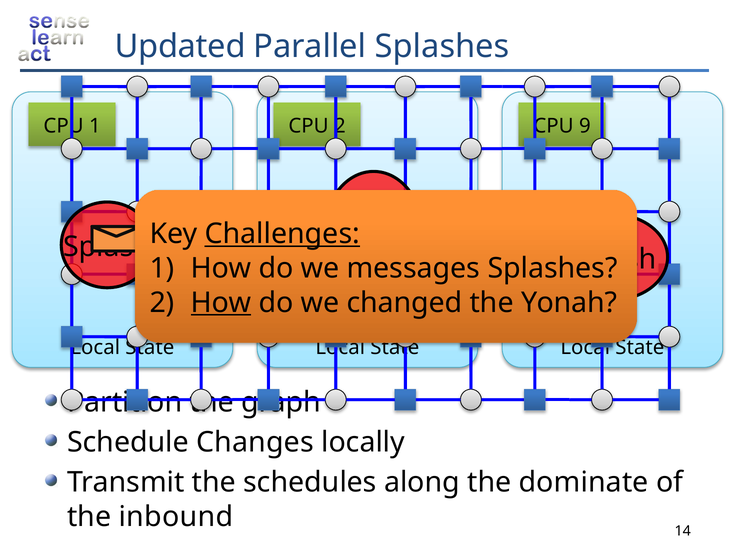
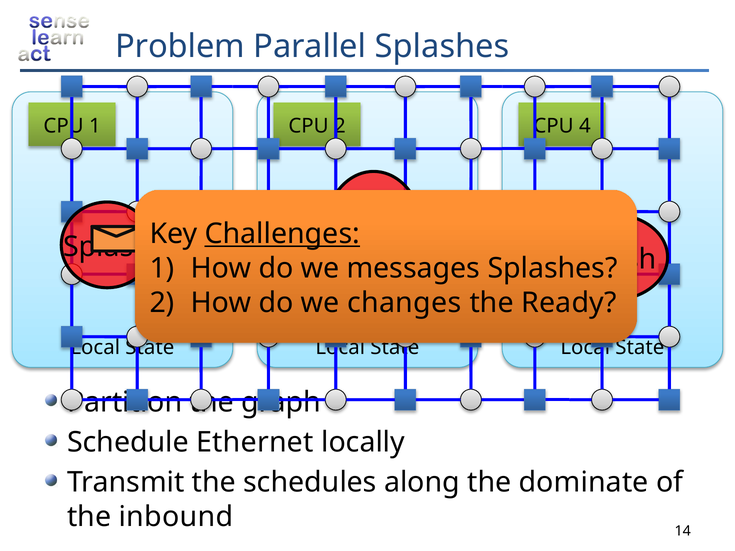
Updated: Updated -> Problem (180, 46)
9: 9 -> 4 (585, 126)
How underline: present -> none (221, 303)
changed: changed -> changes (404, 303)
Yonah: Yonah -> Ready (569, 303)
Changes: Changes -> Ethernet (255, 443)
